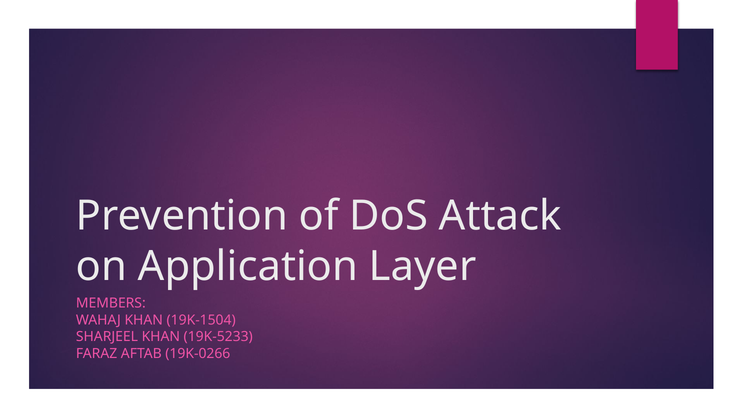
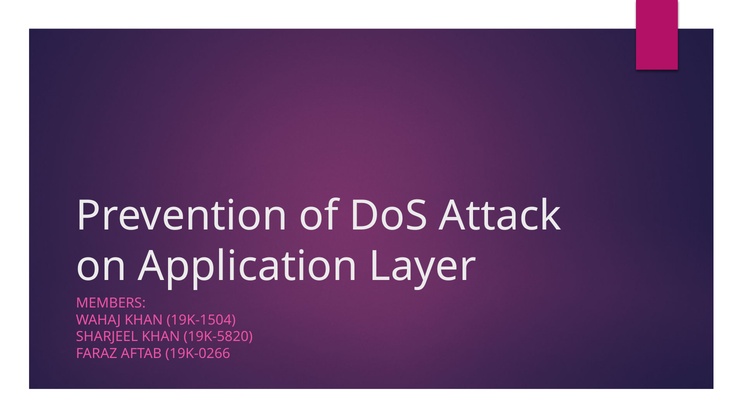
19K-5233: 19K-5233 -> 19K-5820 (218, 337)
